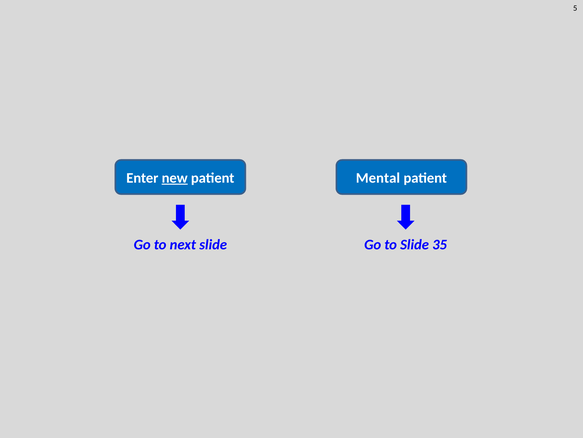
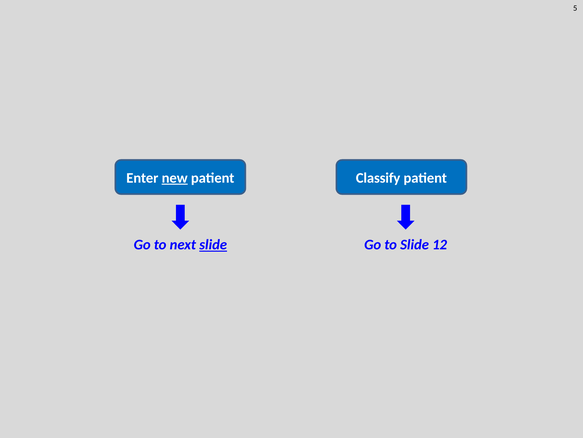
Mental: Mental -> Classify (378, 178)
slide underline: none -> present (213, 244)
35: 35 -> 12 (440, 244)
